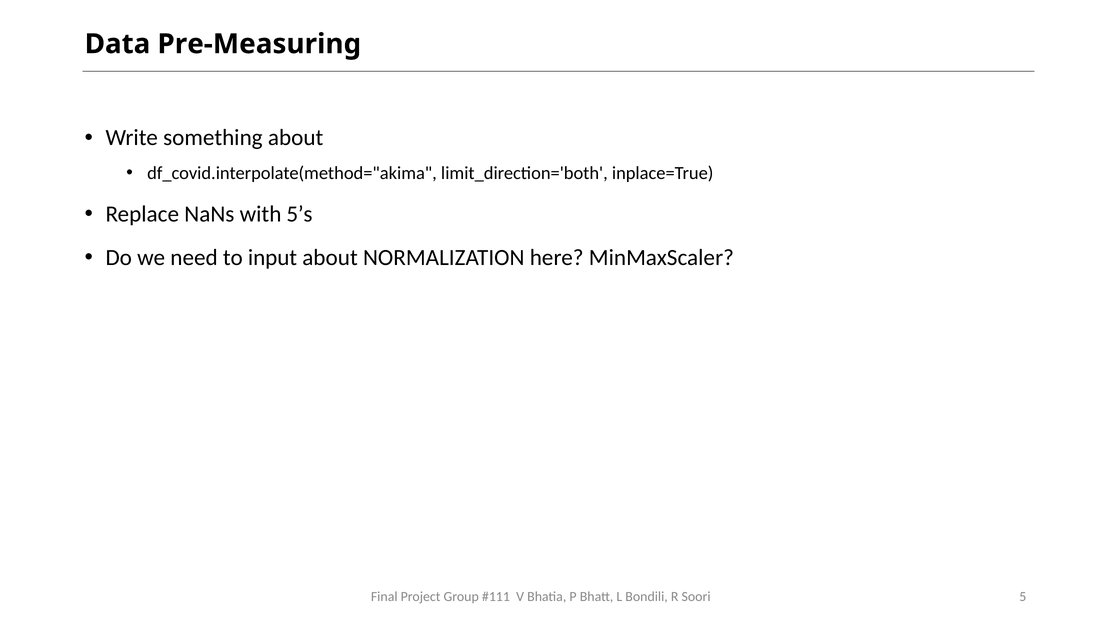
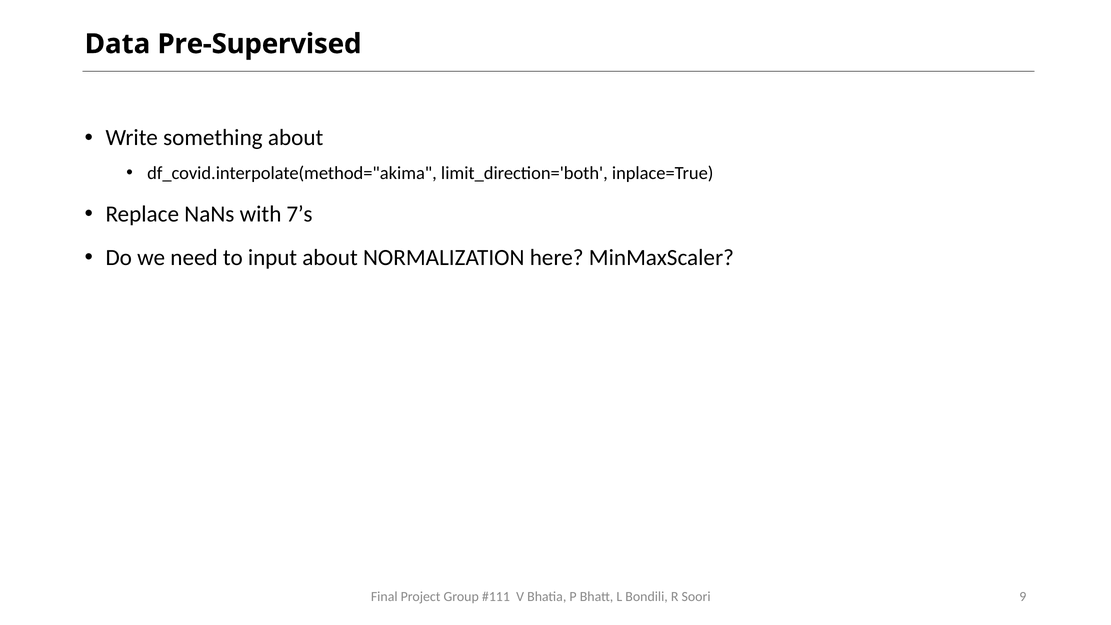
Pre-Measuring: Pre-Measuring -> Pre-Supervised (259, 44)
5’s: 5’s -> 7’s (299, 214)
5: 5 -> 9 (1023, 597)
